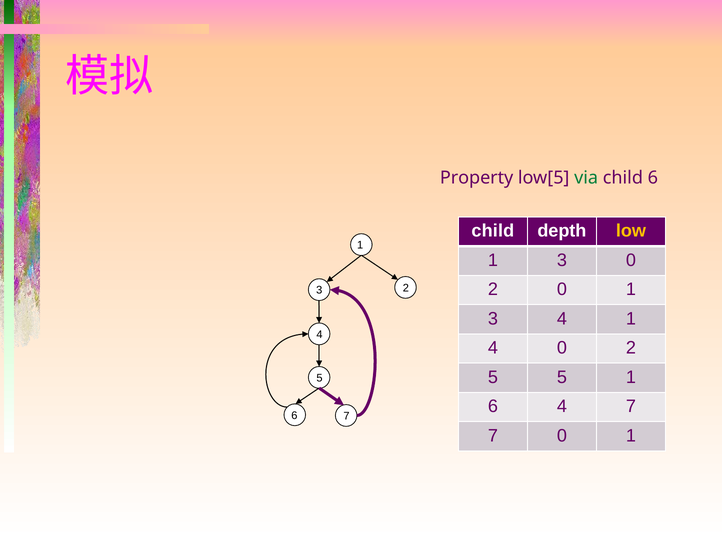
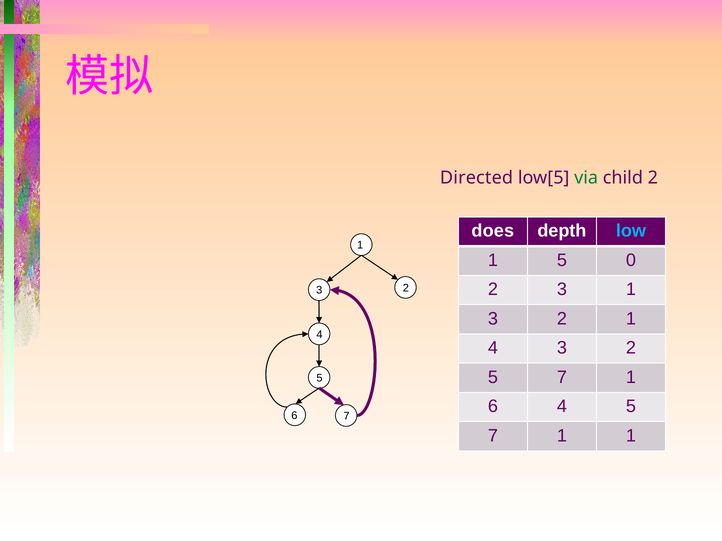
Property: Property -> Directed (477, 178)
child 6: 6 -> 2 (653, 178)
child: child -> does (493, 231)
low colour: yellow -> light blue (631, 231)
3: 3 -> 5 (562, 260)
0: 0 -> 3 (562, 290)
4: 4 -> 2 (562, 319)
4 0: 0 -> 3 (562, 348)
5: 5 -> 7 (562, 377)
4 7: 7 -> 5 (631, 407)
0: 0 -> 1 (562, 436)
